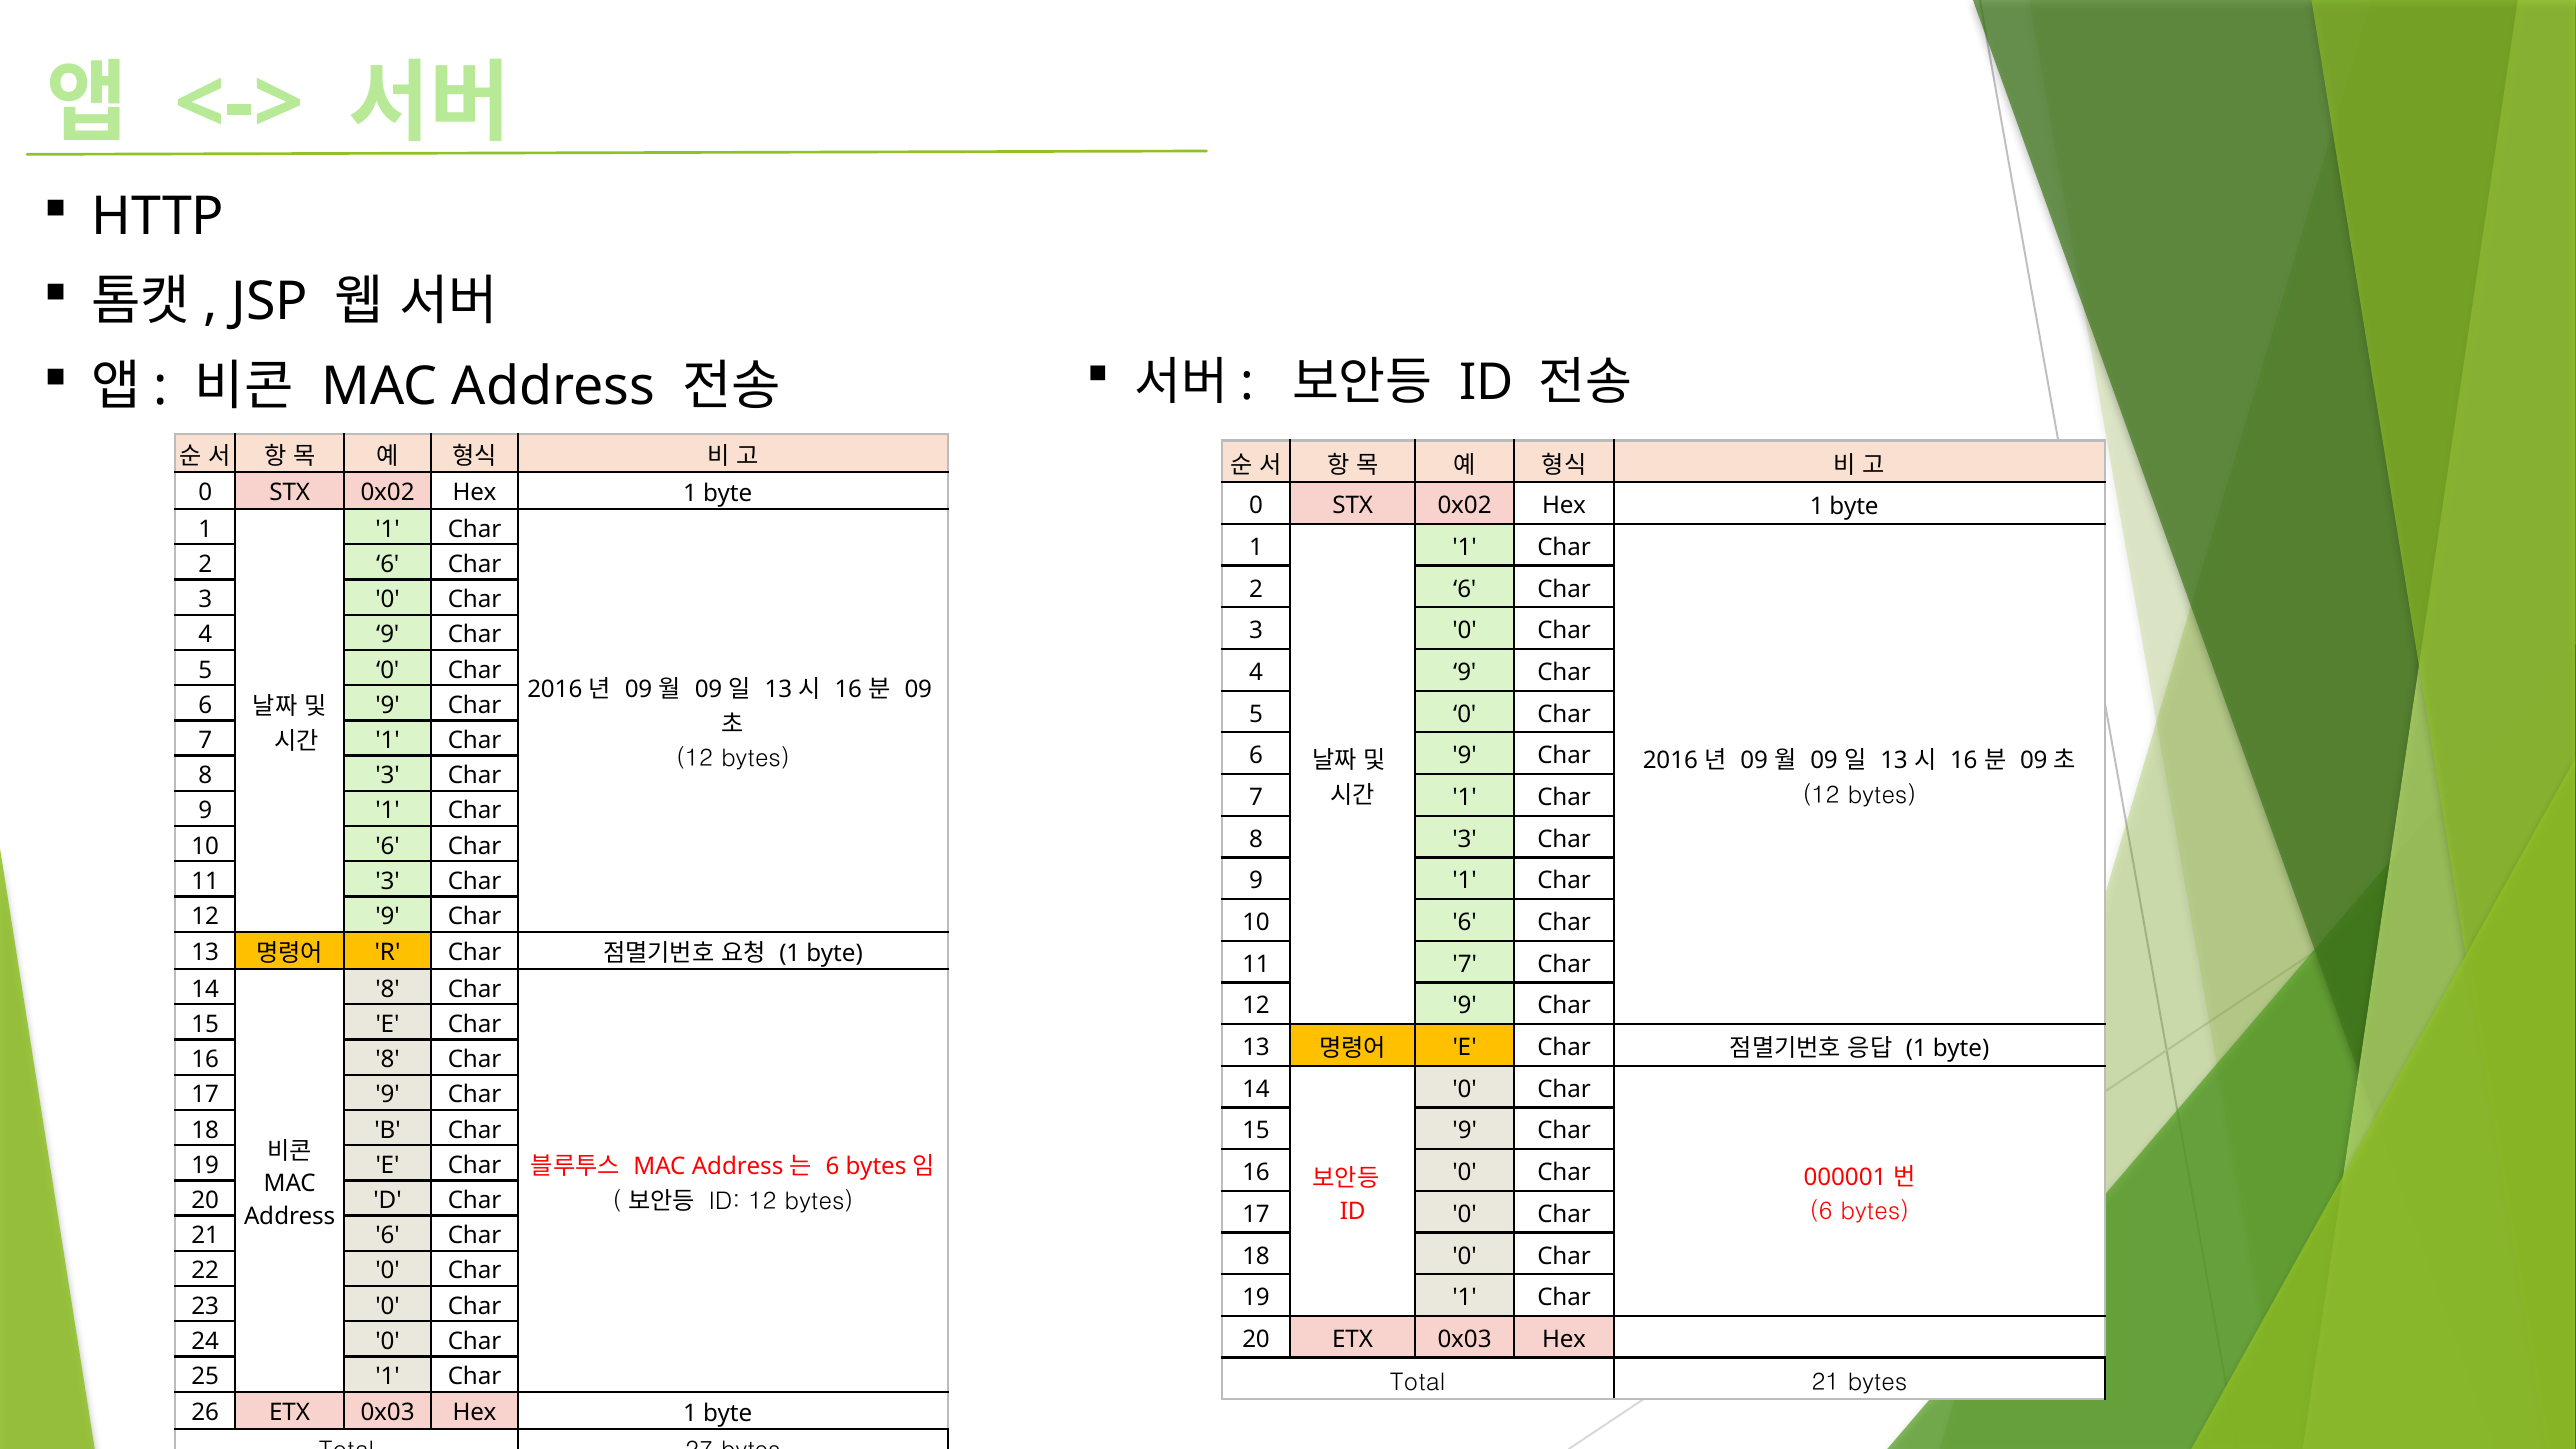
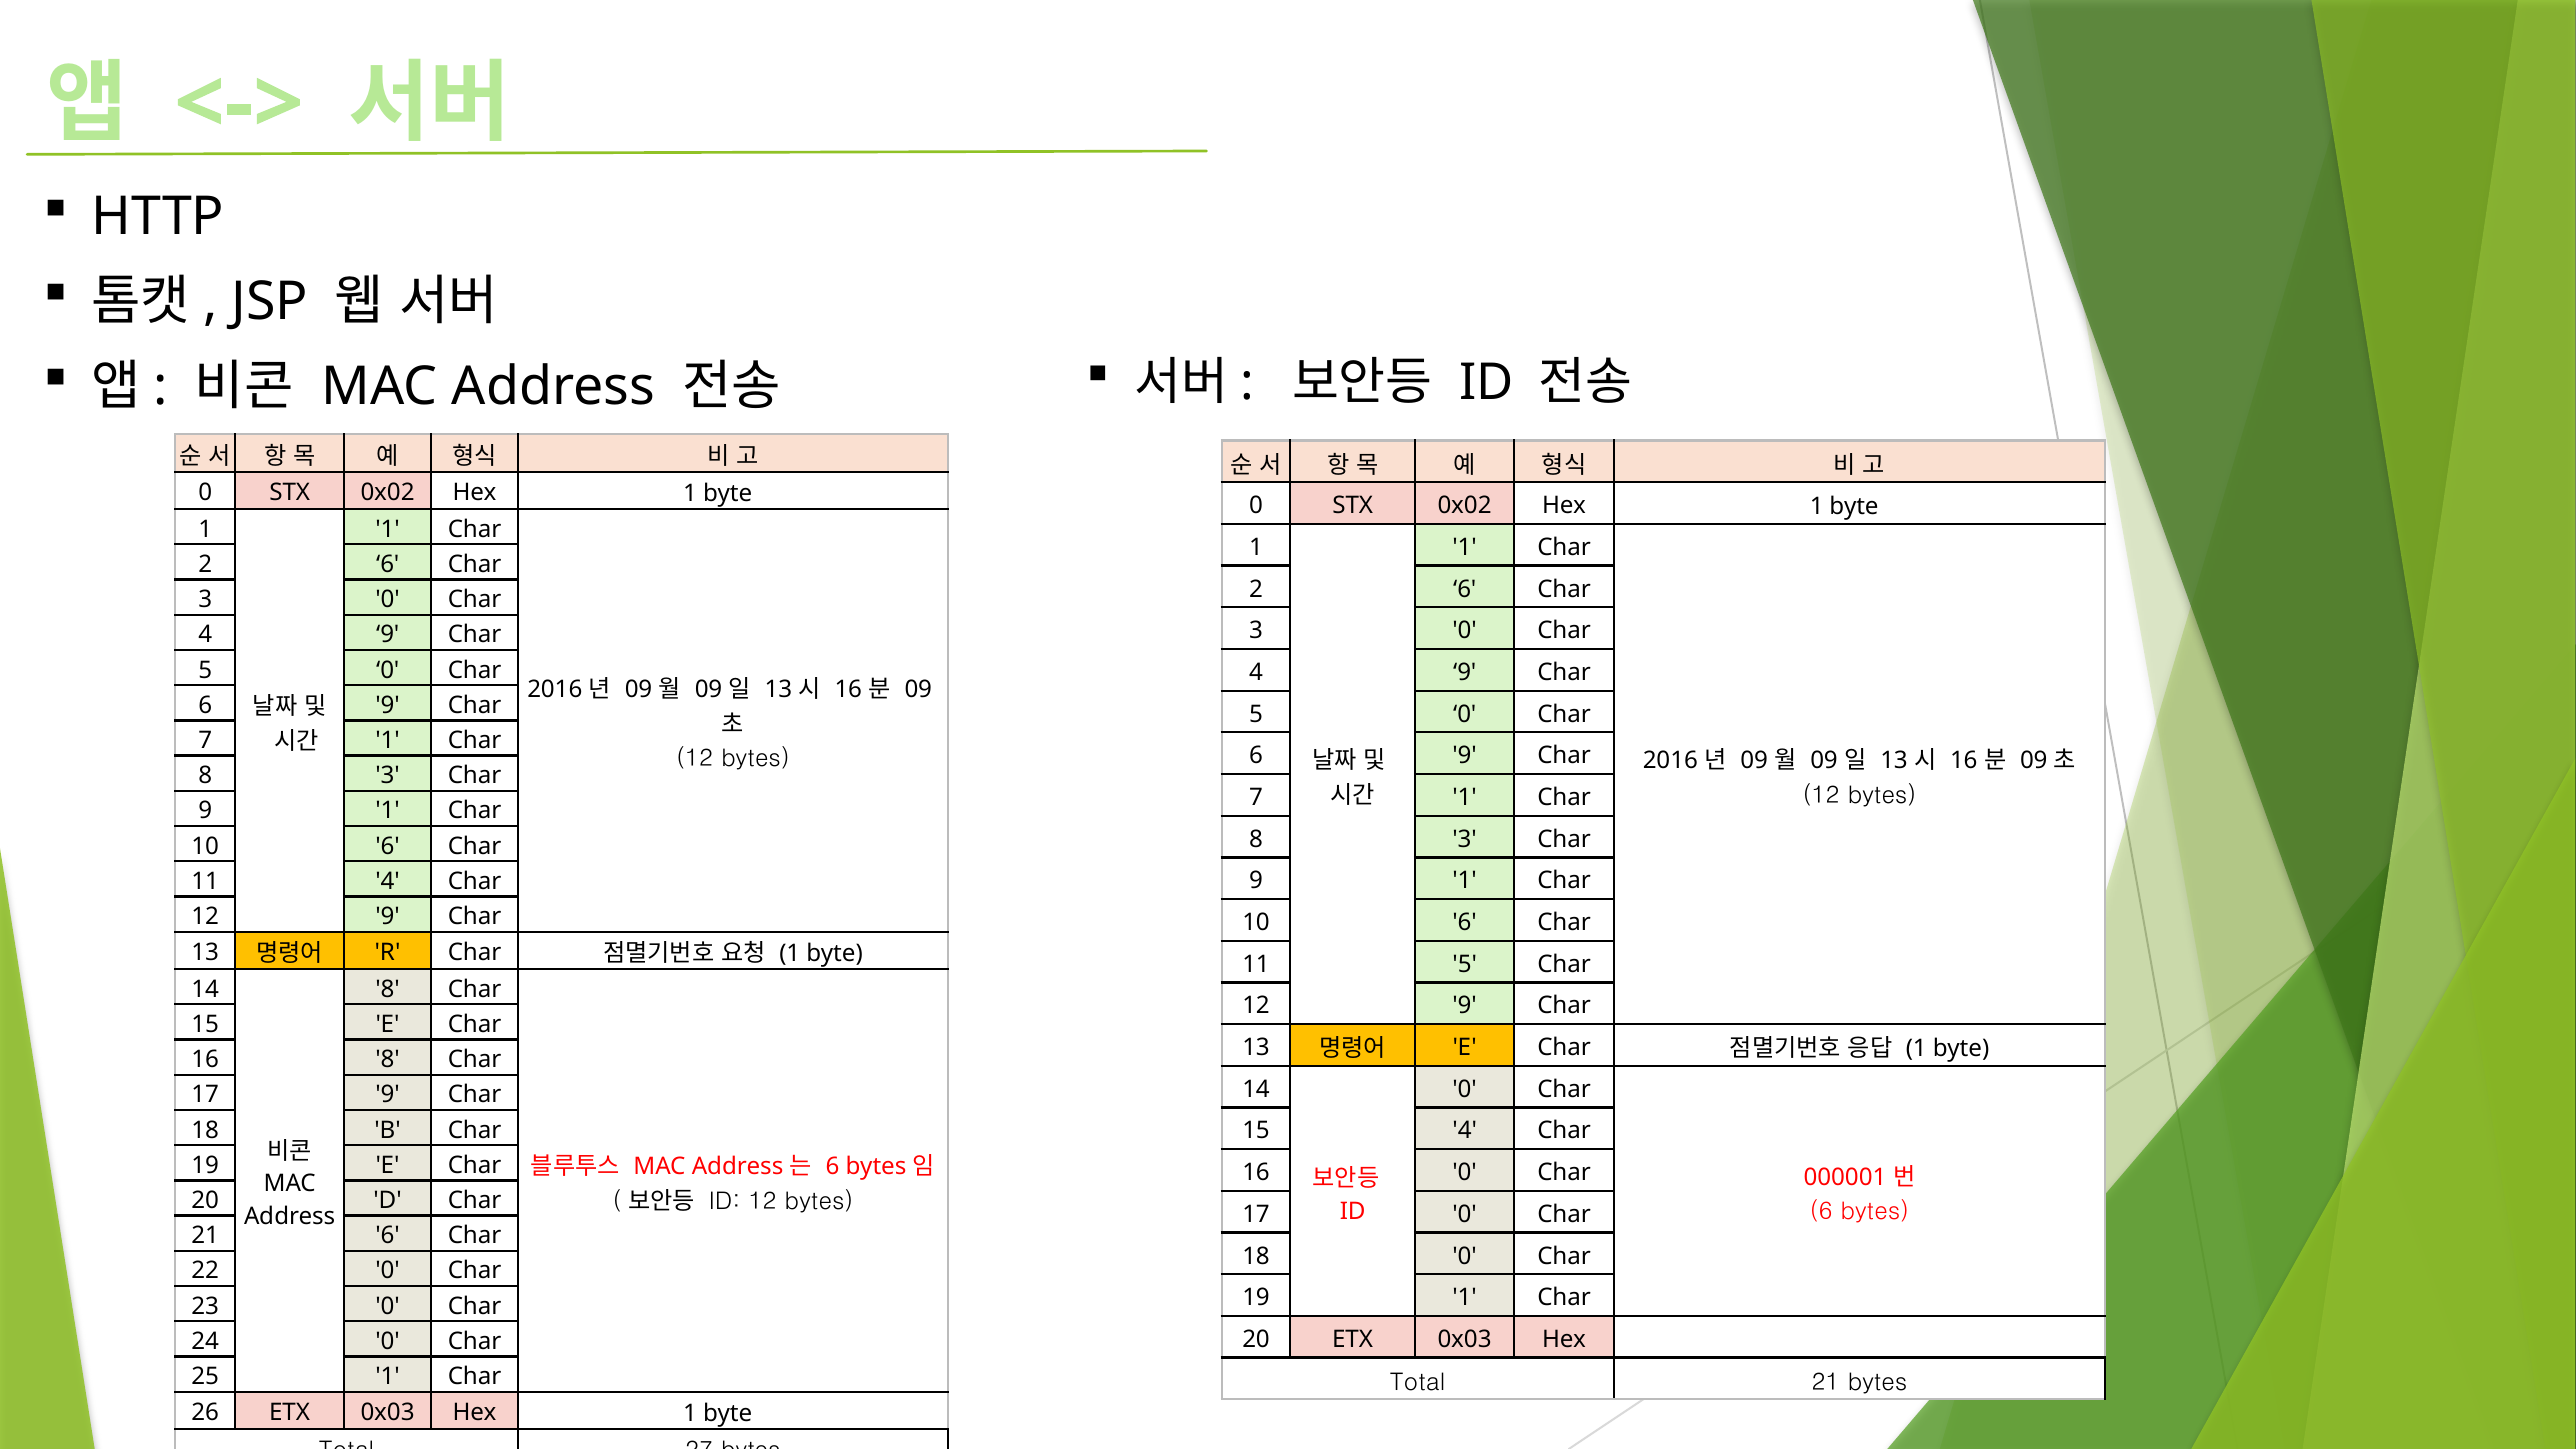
11 3: 3 -> 4 (388, 881)
11 7: 7 -> 5 (1465, 964)
15 9: 9 -> 4 (1465, 1131)
